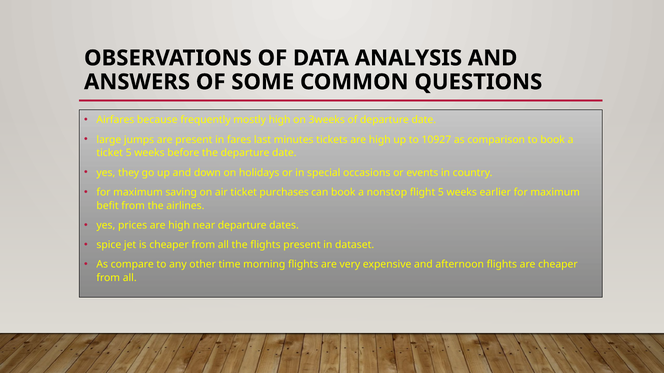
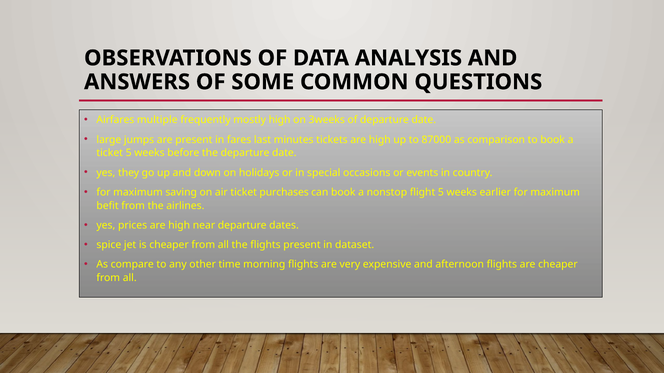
because: because -> multiple (157, 120)
10927: 10927 -> 87000 (436, 140)
